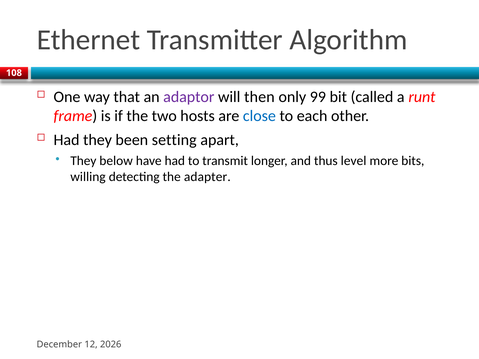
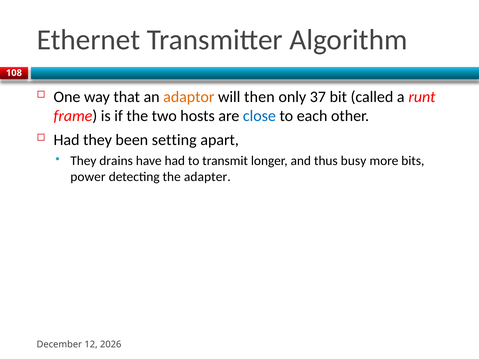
adaptor colour: purple -> orange (189, 97)
99: 99 -> 37 (318, 97)
below: below -> drains (116, 161)
level: level -> busy (354, 161)
willing: willing -> power (88, 177)
